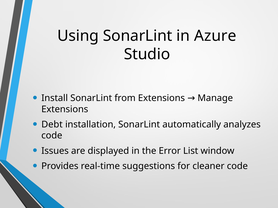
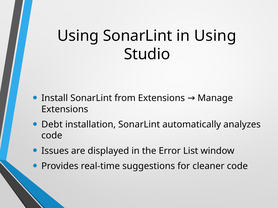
in Azure: Azure -> Using (215, 36)
